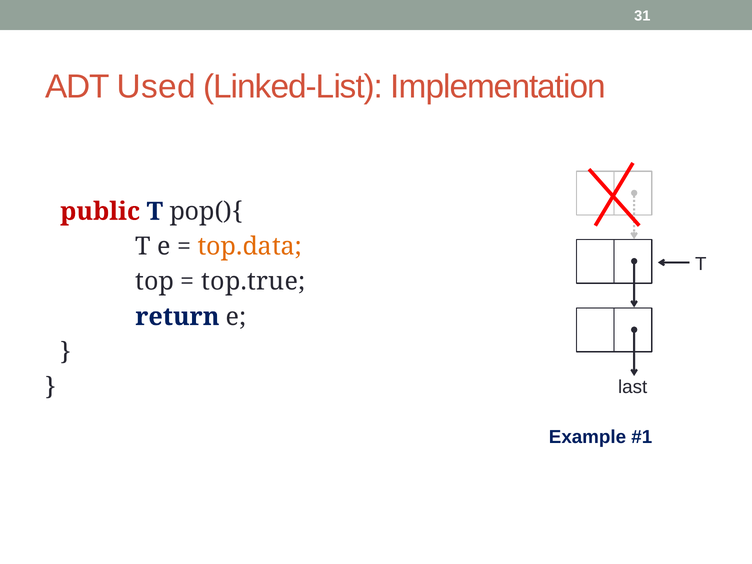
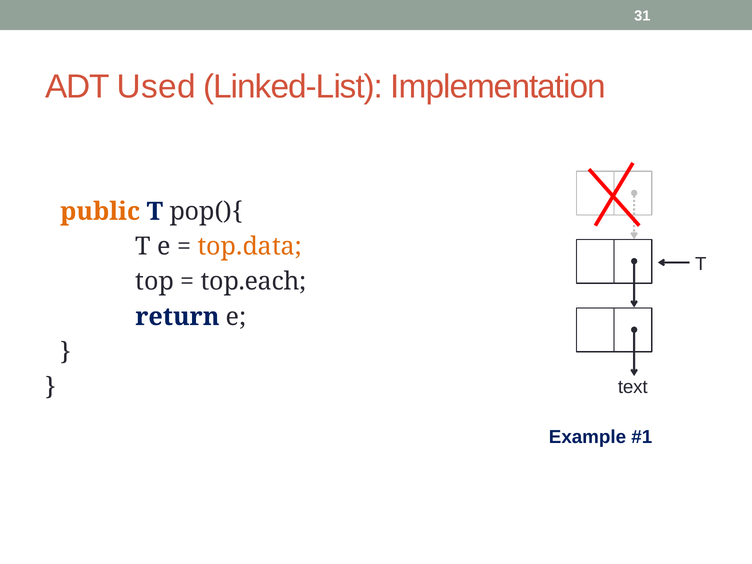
public colour: red -> orange (100, 211)
top.true: top.true -> top.each (254, 282)
last: last -> text (633, 387)
